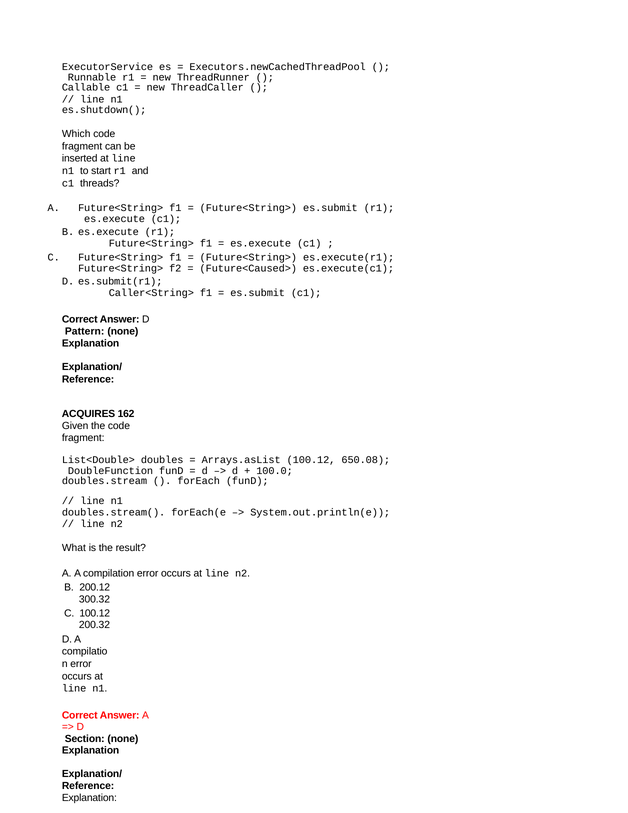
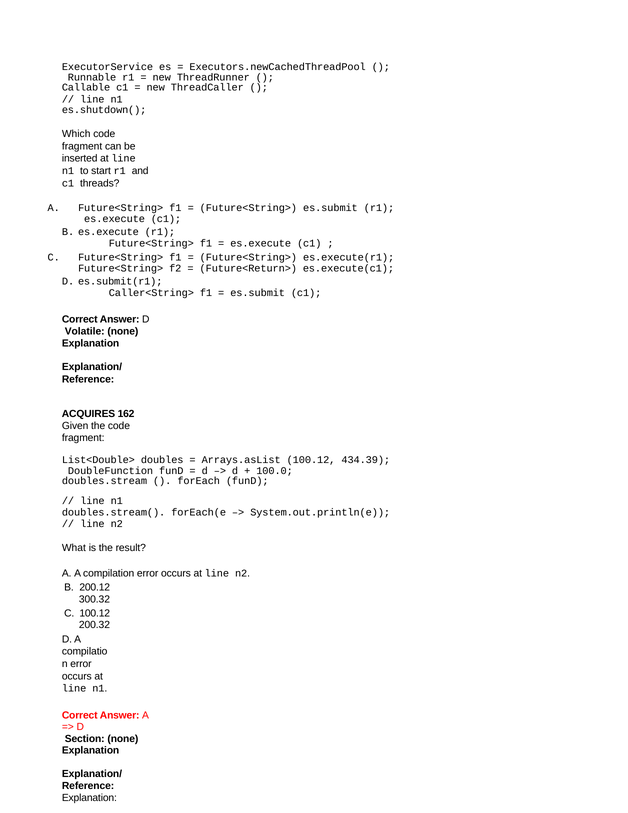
Future<Caused>: Future<Caused> -> Future<Return> (248, 268)
Pattern: Pattern -> Volatile (85, 331)
650.08: 650.08 -> 434.39 (366, 460)
